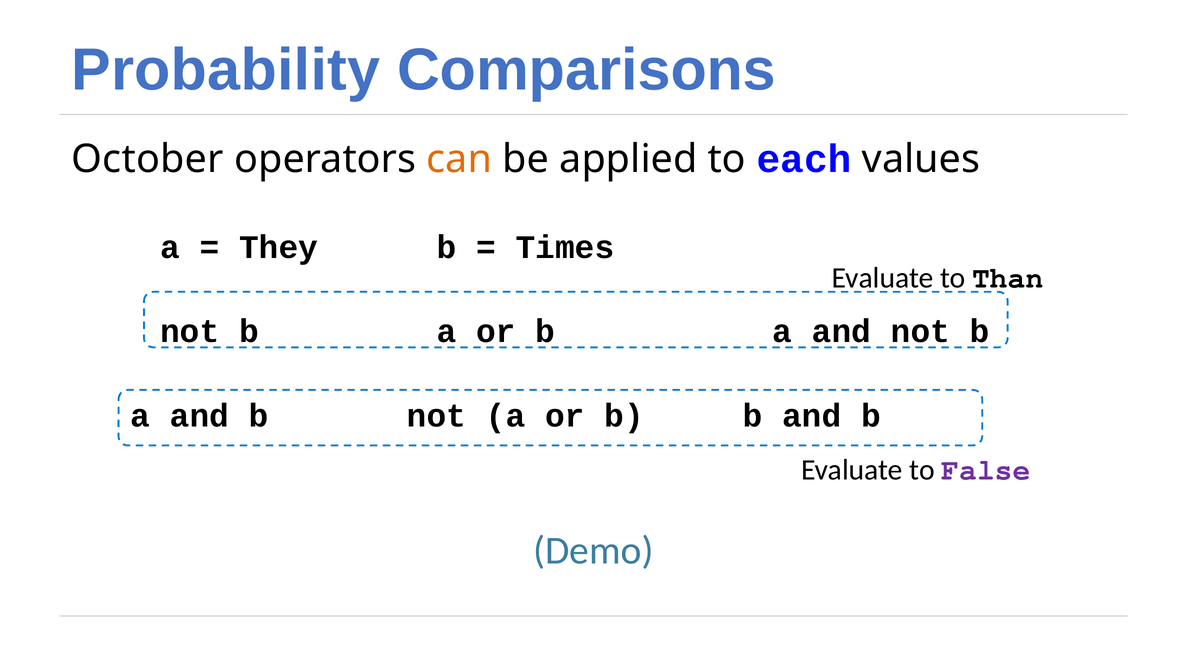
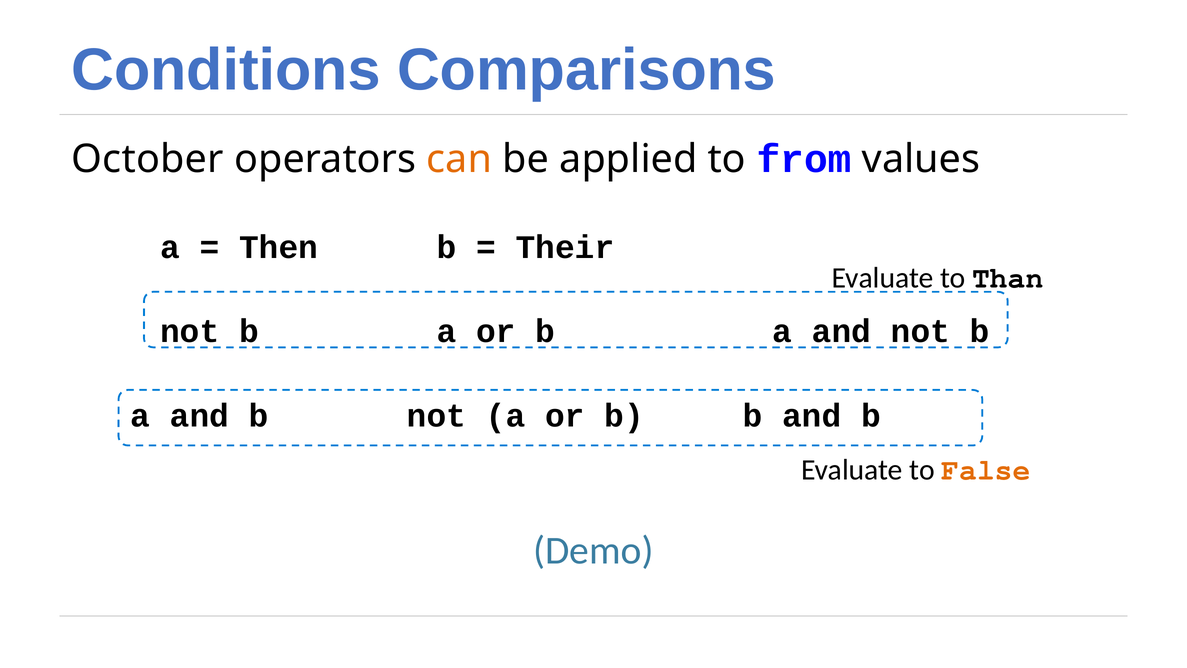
Probability: Probability -> Conditions (226, 70)
each: each -> from (804, 159)
They: They -> Then (279, 247)
Times: Times -> Their (565, 247)
False colour: purple -> orange (986, 470)
